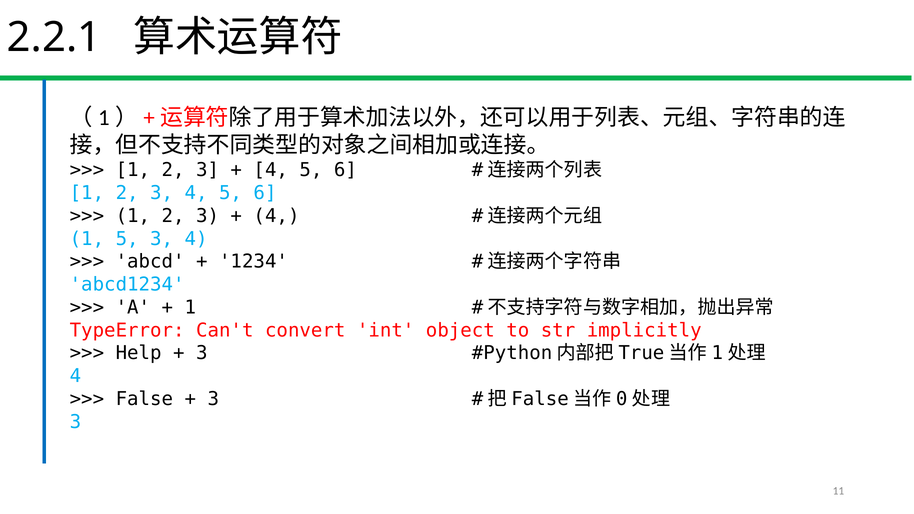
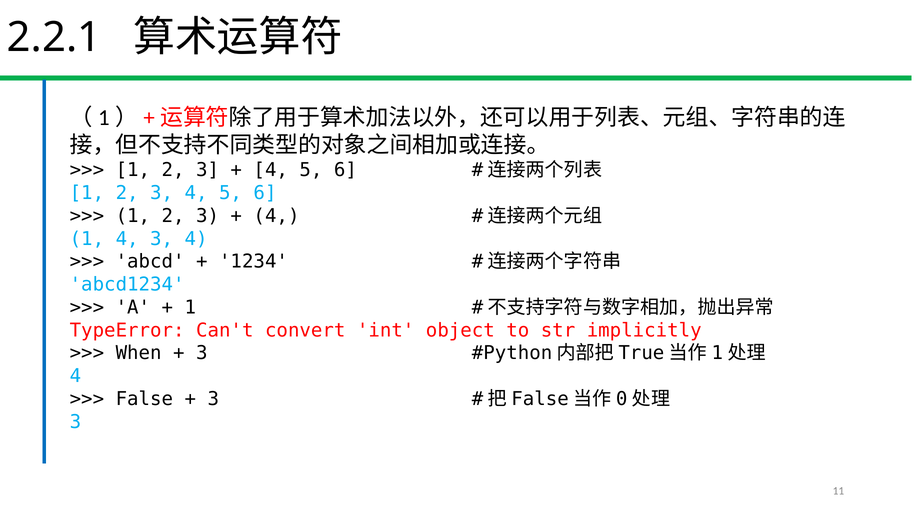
1 5: 5 -> 4 (127, 239)
Help: Help -> When (139, 353)
